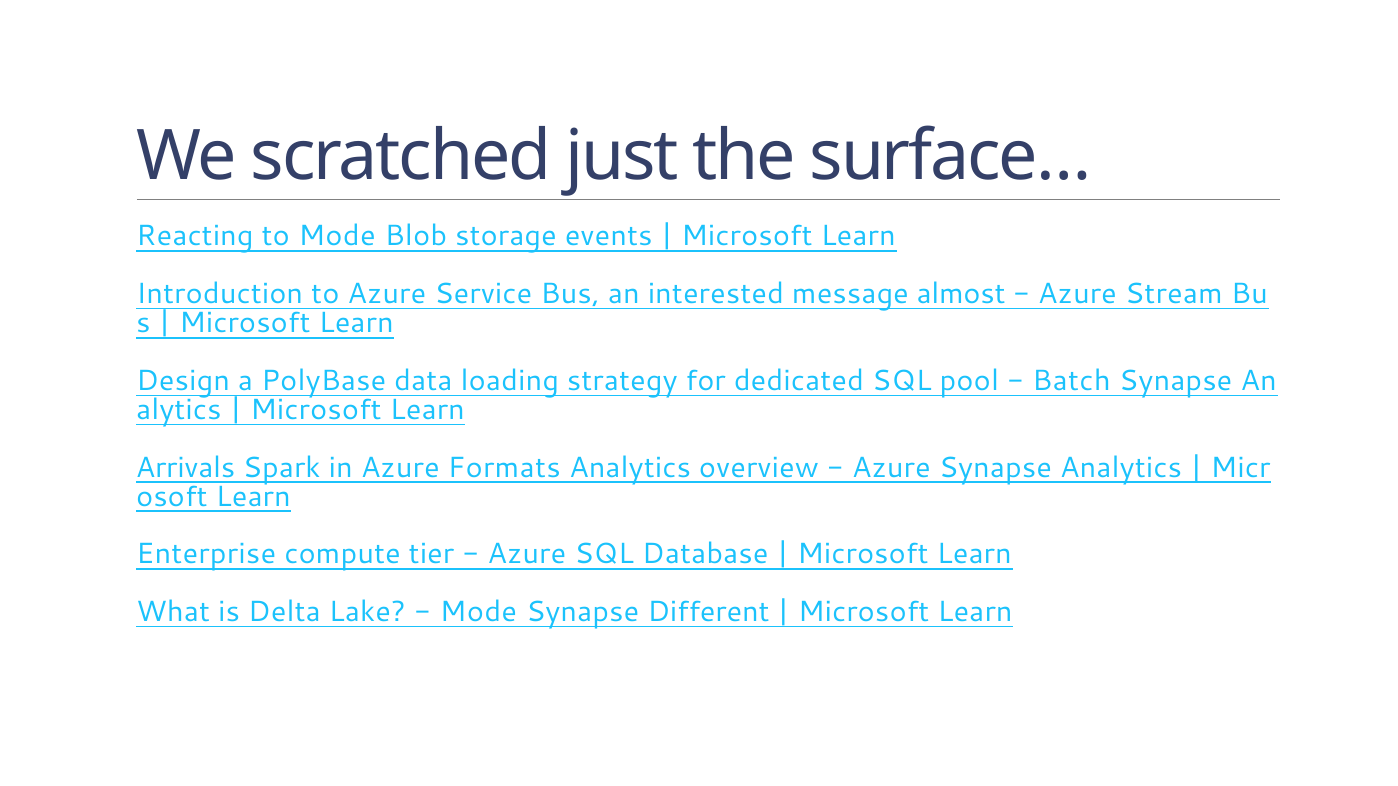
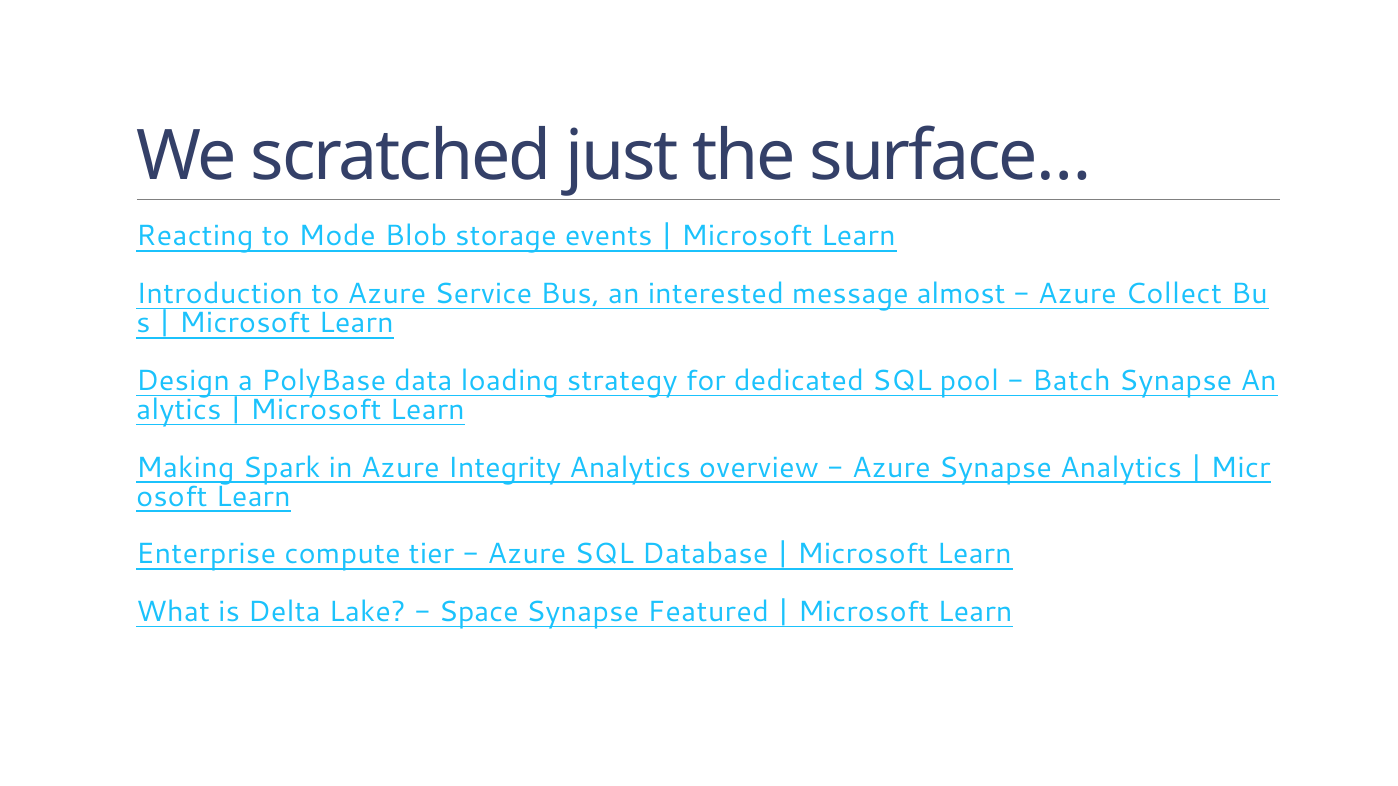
Stream: Stream -> Collect (1174, 294)
Arrivals: Arrivals -> Making (185, 468)
Formats: Formats -> Integrity (504, 468)
Mode: Mode -> Space (479, 612)
Different: Different -> Featured (708, 612)
